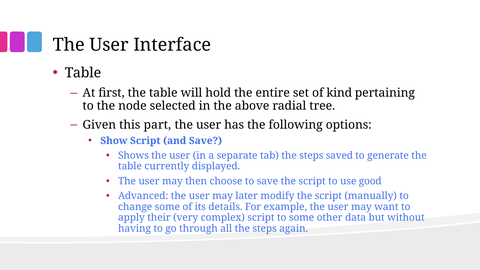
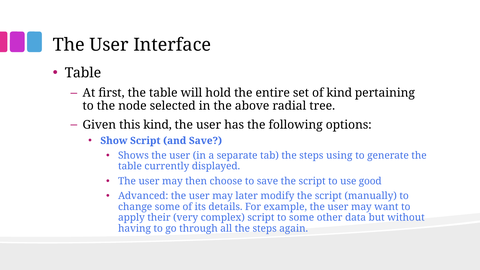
this part: part -> kind (158, 125)
saved: saved -> using (339, 156)
